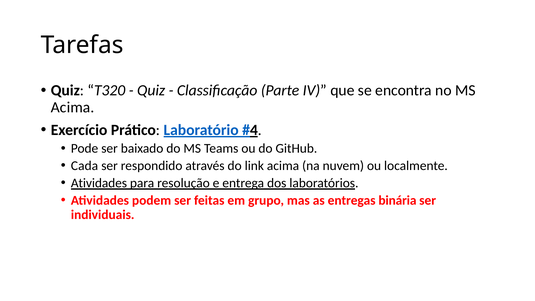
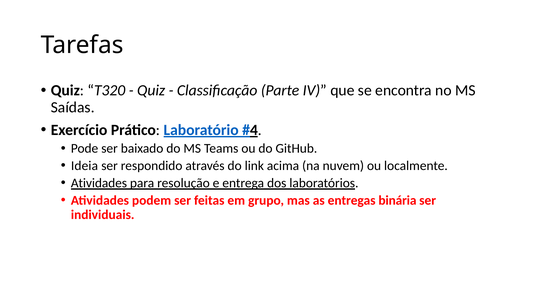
Acima: Acima -> Saídas (73, 107)
Cada: Cada -> Ideia (84, 166)
